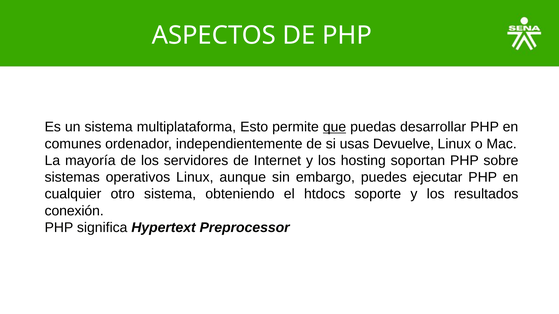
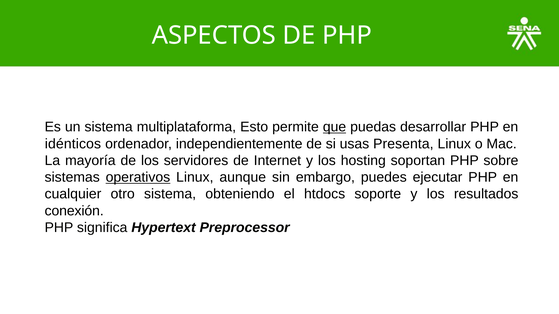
comunes: comunes -> idénticos (73, 144)
Devuelve: Devuelve -> Presenta (403, 144)
operativos underline: none -> present (138, 178)
